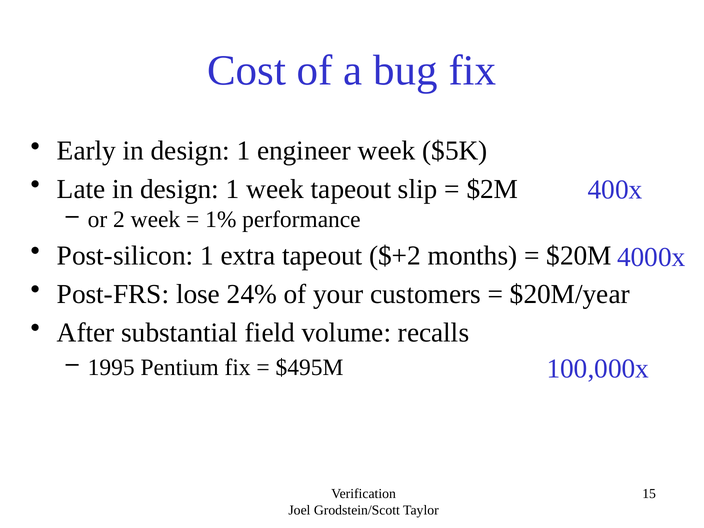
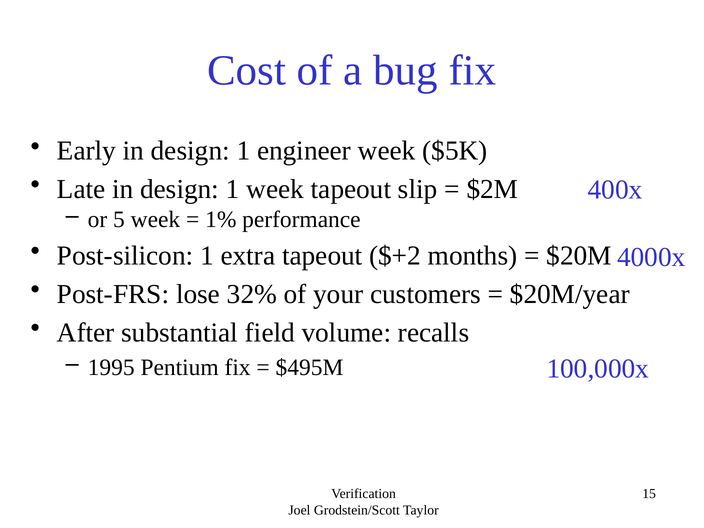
2: 2 -> 5 (119, 220)
24%: 24% -> 32% (252, 294)
